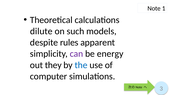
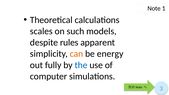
dilute: dilute -> scales (41, 31)
can colour: purple -> orange (76, 54)
they: they -> fully (53, 65)
